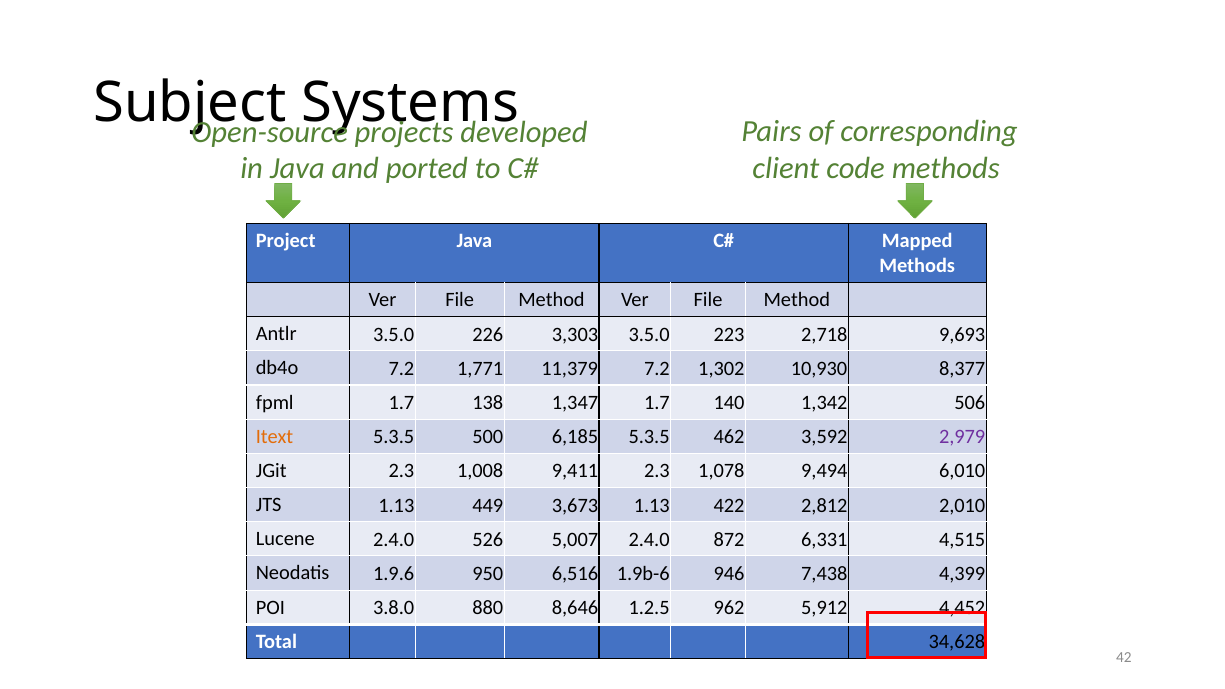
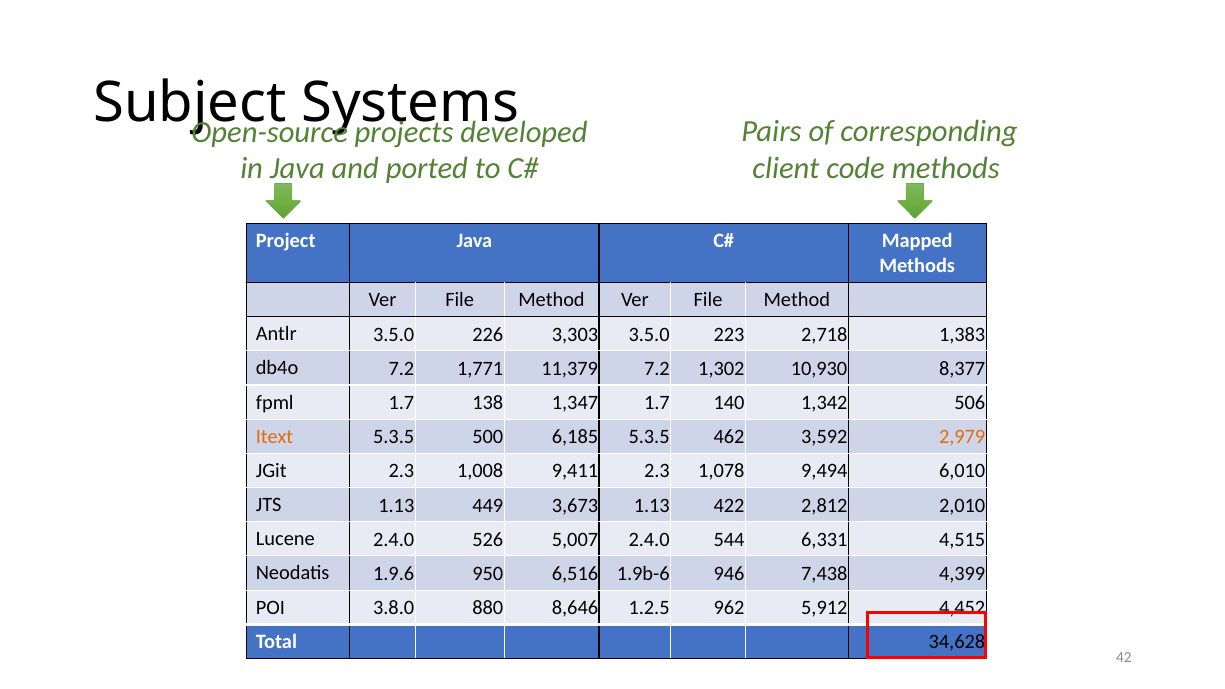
9,693: 9,693 -> 1,383 (962, 334)
2,979 colour: purple -> orange (962, 437)
872: 872 -> 544 (729, 540)
